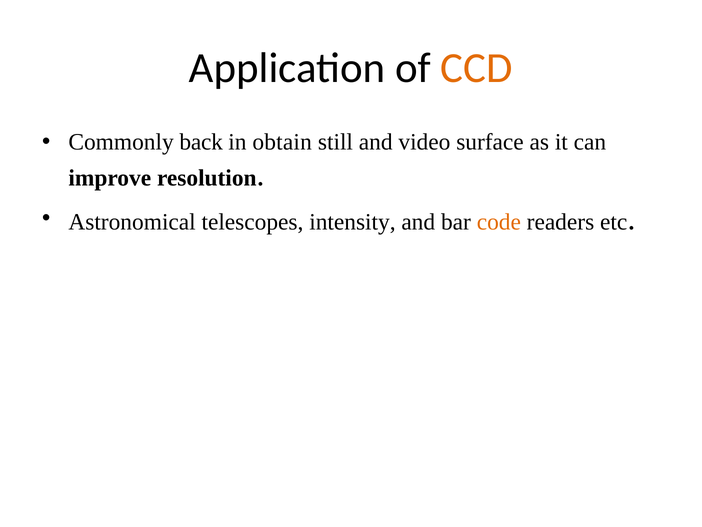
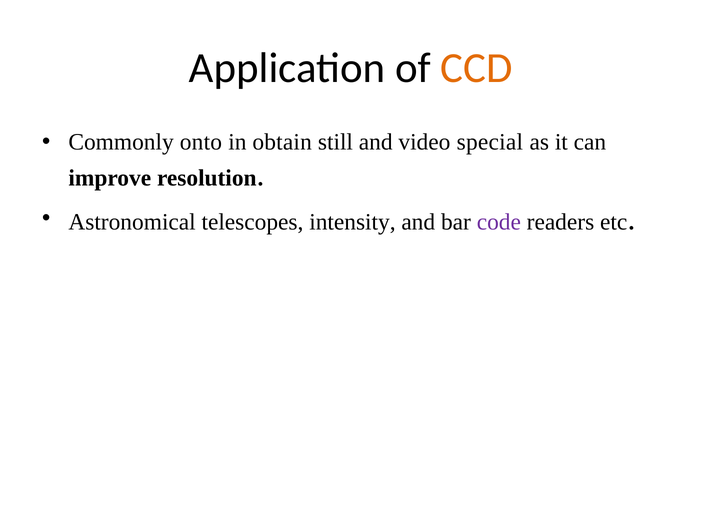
back: back -> onto (201, 142)
surface: surface -> special (490, 142)
code colour: orange -> purple (499, 222)
